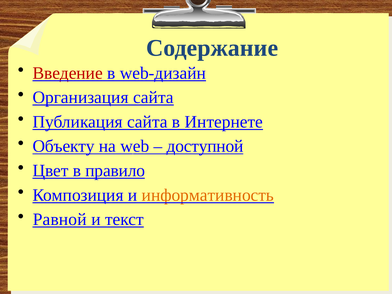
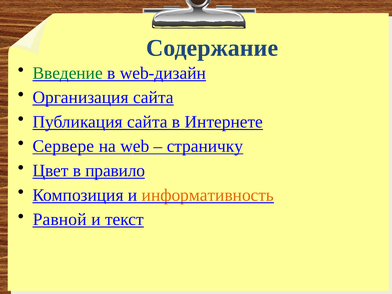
Введение colour: red -> green (68, 73)
Объекту: Объекту -> Сервере (63, 146)
доступной: доступной -> страничку (205, 146)
